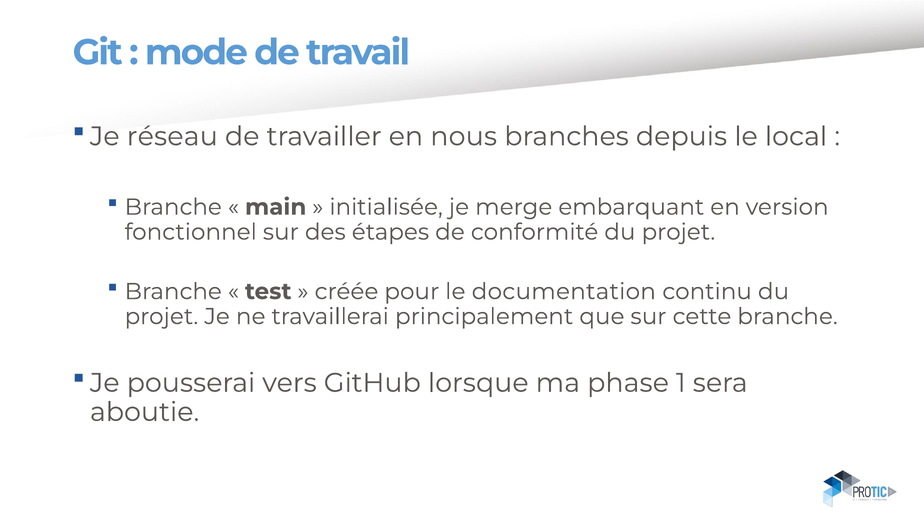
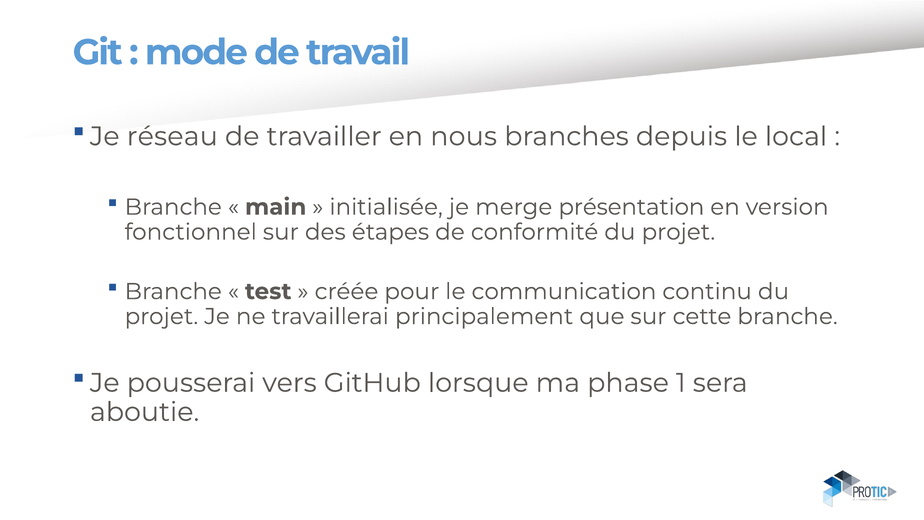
embarquant: embarquant -> présentation (631, 207)
documentation: documentation -> communication (564, 291)
